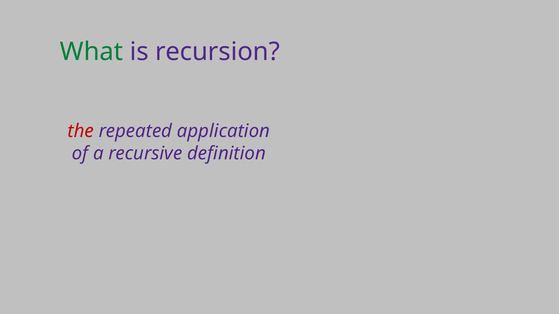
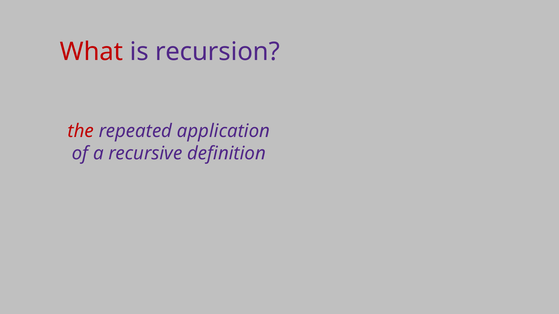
What colour: green -> red (92, 52)
